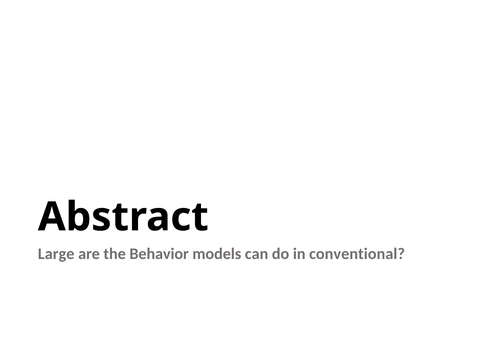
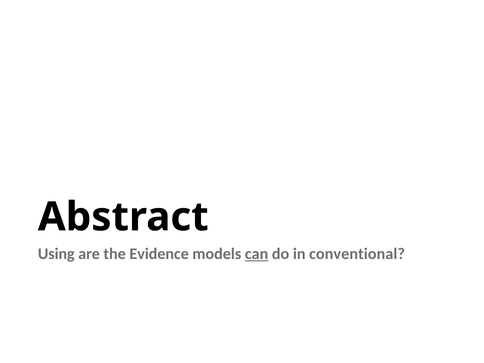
Large: Large -> Using (56, 254)
Behavior: Behavior -> Evidence (159, 254)
can underline: none -> present (257, 254)
